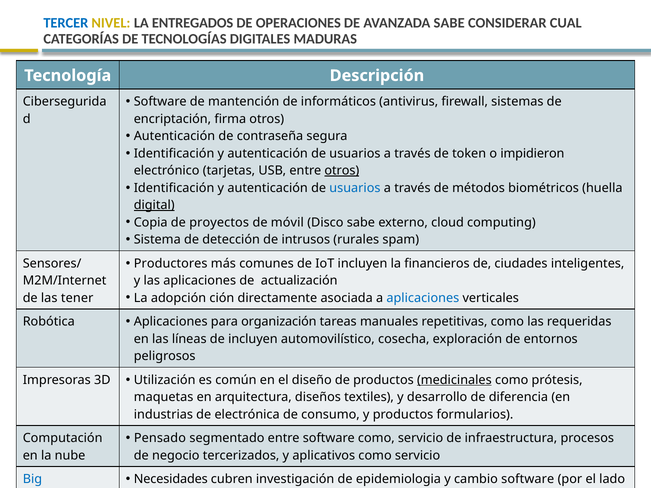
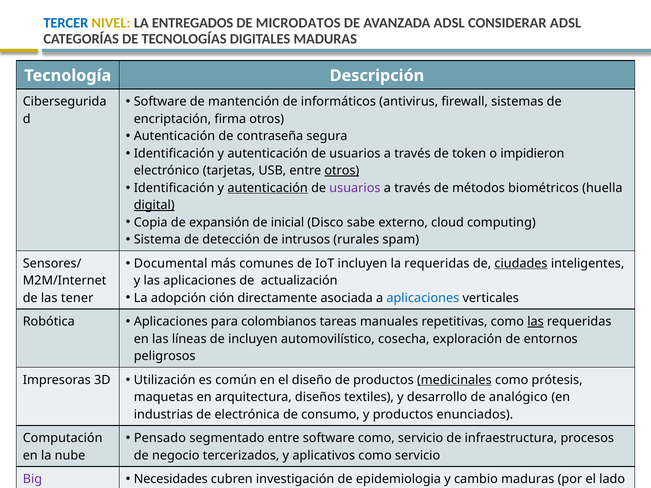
OPERACIONES: OPERACIONES -> MICRODATOS (298, 23)
AVANZADA SABE: SABE -> ADSL (449, 23)
CONSIDERAR CUAL: CUAL -> ADSL (566, 23)
autenticación underline: none -> present (268, 188)
usuarios colour: blue -> purple (355, 188)
proyectos: proyectos -> expansión (219, 222)
móvil: móvil -> inicial (287, 222)
Productores: Productores -> Documental (171, 264)
la financieros: financieros -> requeridas (437, 264)
ciudades underline: none -> present (521, 264)
organización: organización -> colombianos (279, 322)
las underline: none -> present (536, 322)
diferencia: diferencia -> analógico (518, 397)
formularios: formularios -> enunciados (475, 415)
cambio software: software -> maduras (528, 479)
Big colour: blue -> purple (32, 479)
